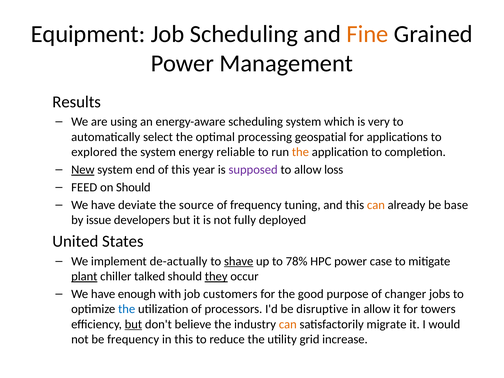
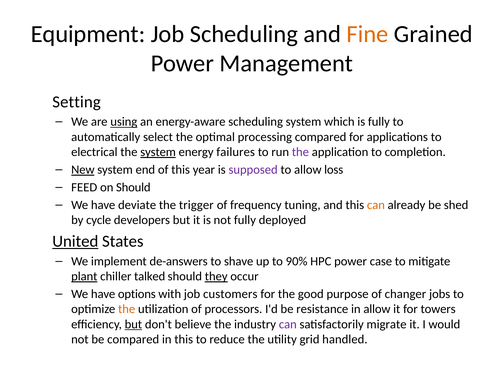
Results: Results -> Setting (77, 102)
using underline: none -> present (124, 122)
is very: very -> fully (379, 122)
processing geospatial: geospatial -> compared (321, 137)
explored: explored -> electrical (94, 152)
system underline: none -> present (158, 152)
reliable: reliable -> failures (236, 152)
the colour: orange -> purple (300, 152)
source: source -> trigger (196, 205)
base: base -> shed (456, 205)
issue: issue -> cycle (99, 220)
United underline: none -> present (75, 241)
de-actually: de-actually -> de-answers (179, 261)
shave underline: present -> none (239, 261)
78%: 78% -> 90% (297, 261)
enough: enough -> options (137, 294)
the colour: blue -> orange (127, 309)
disruptive: disruptive -> resistance (322, 309)
can colour: orange -> purple (288, 324)
be frequency: frequency -> compared (133, 339)
increase: increase -> handled (345, 339)
